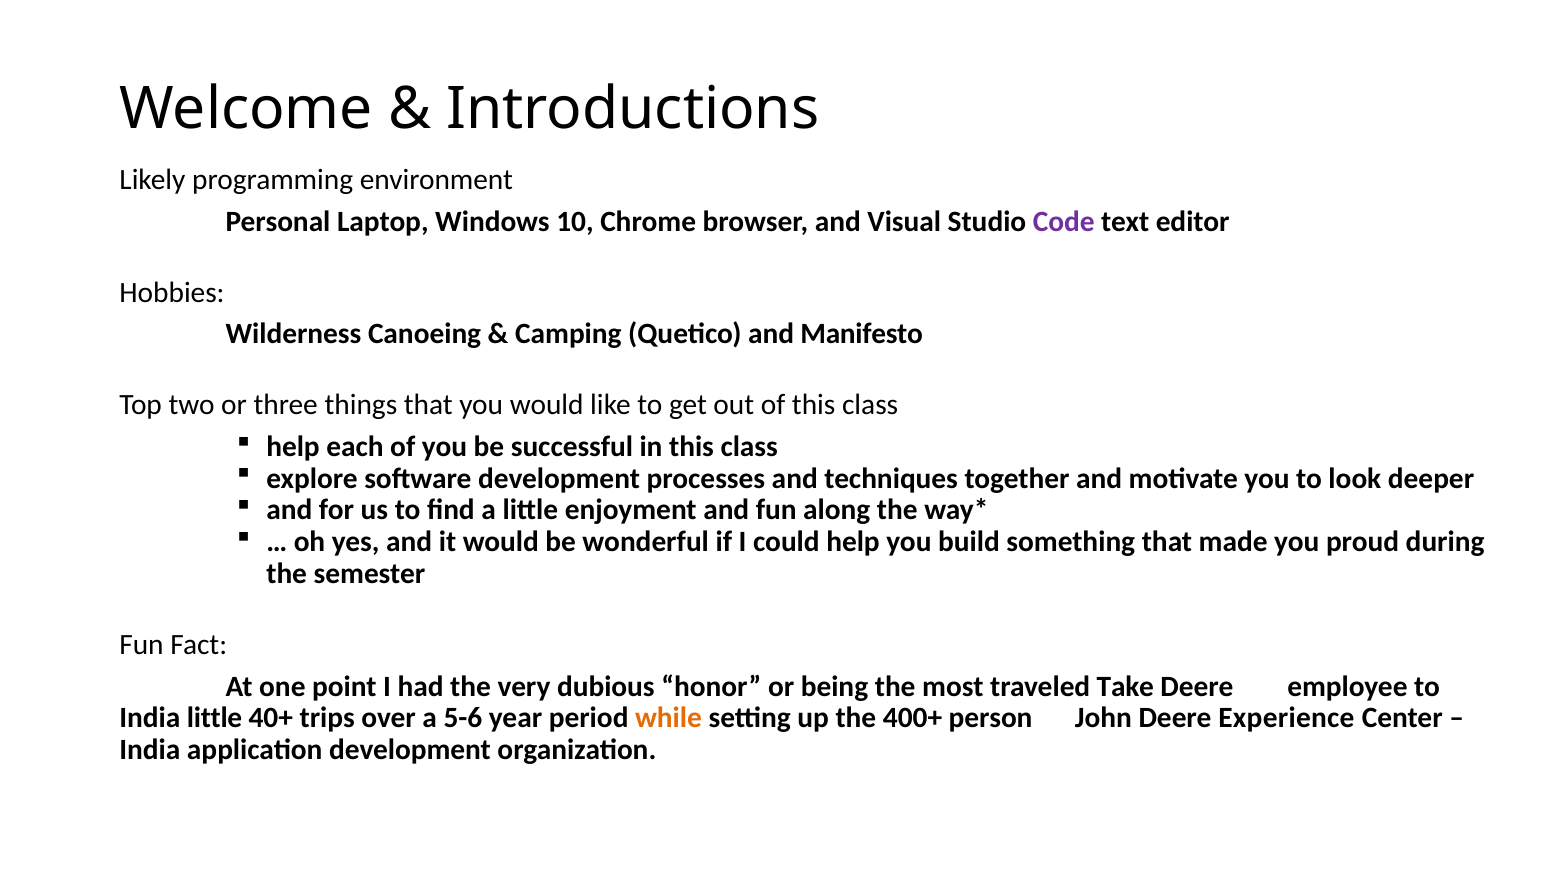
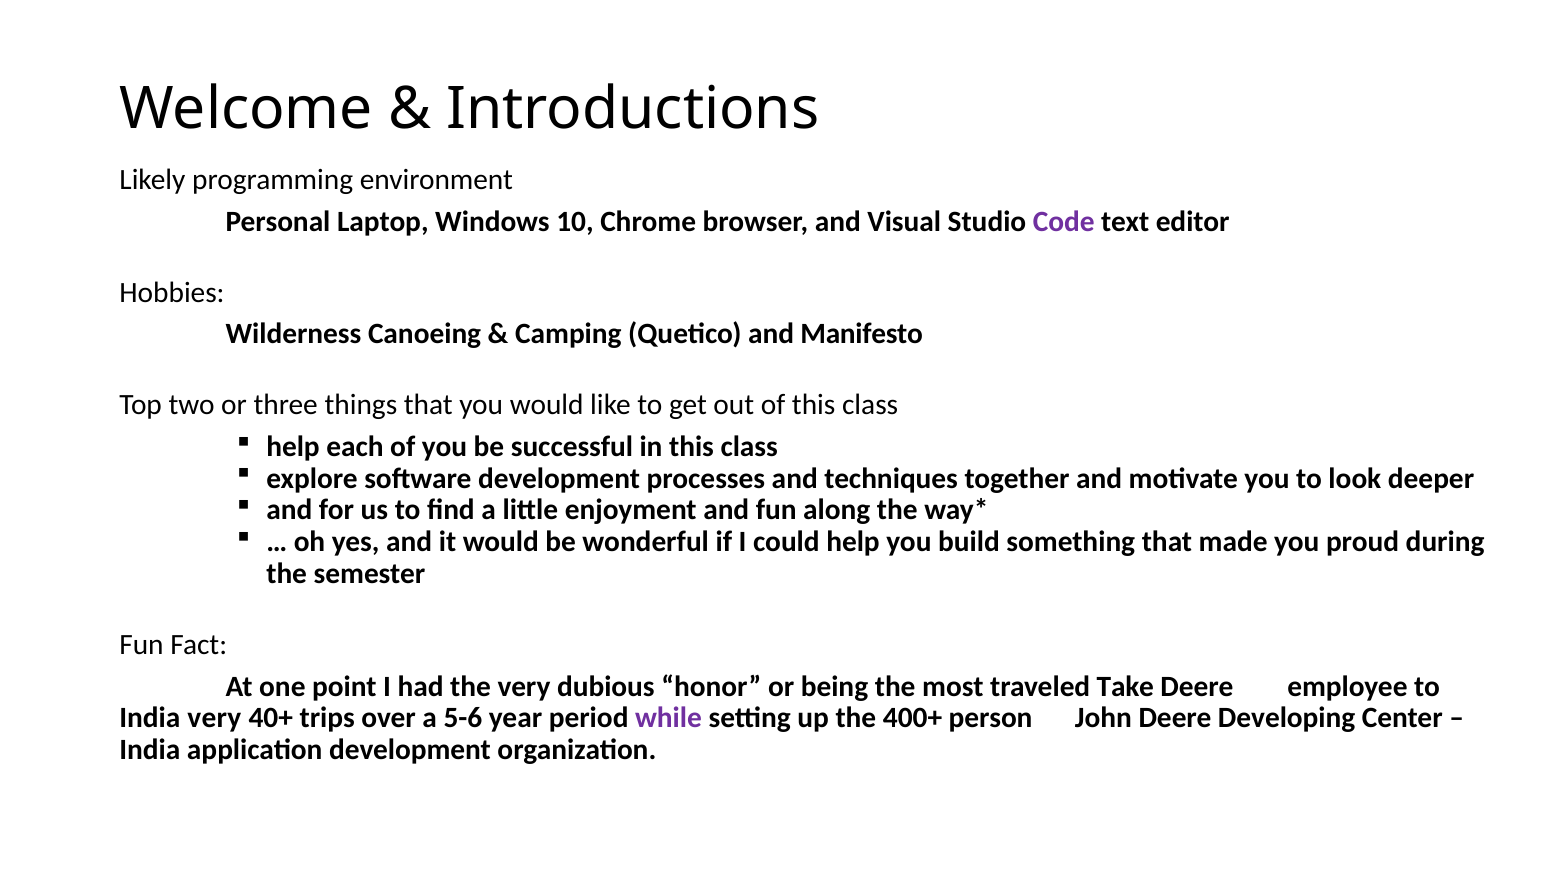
India little: little -> very (214, 718)
while colour: orange -> purple (668, 718)
Experience: Experience -> Developing (1287, 718)
